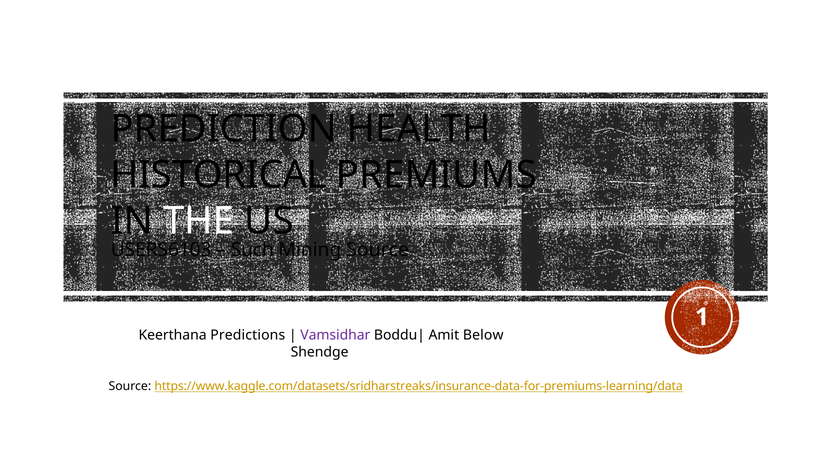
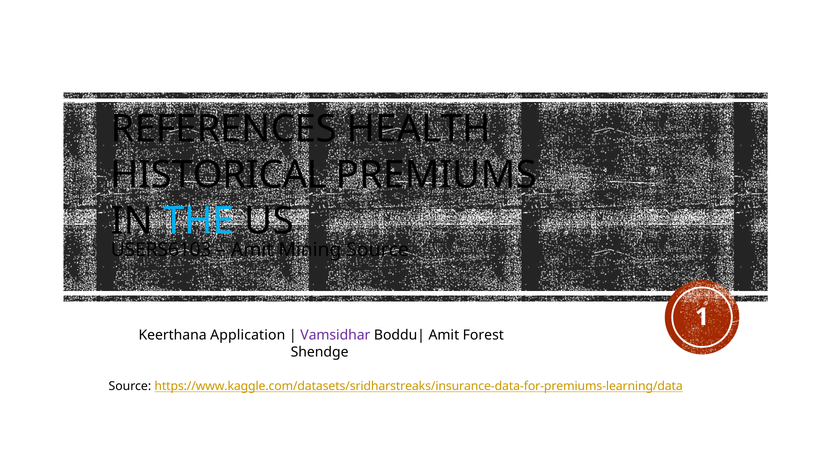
PREDICTION: PREDICTION -> REFERENCES (224, 129)
THE colour: white -> light blue (199, 221)
Such: Such -> Amit (252, 250)
Predictions: Predictions -> Application (248, 336)
Below: Below -> Forest (483, 336)
